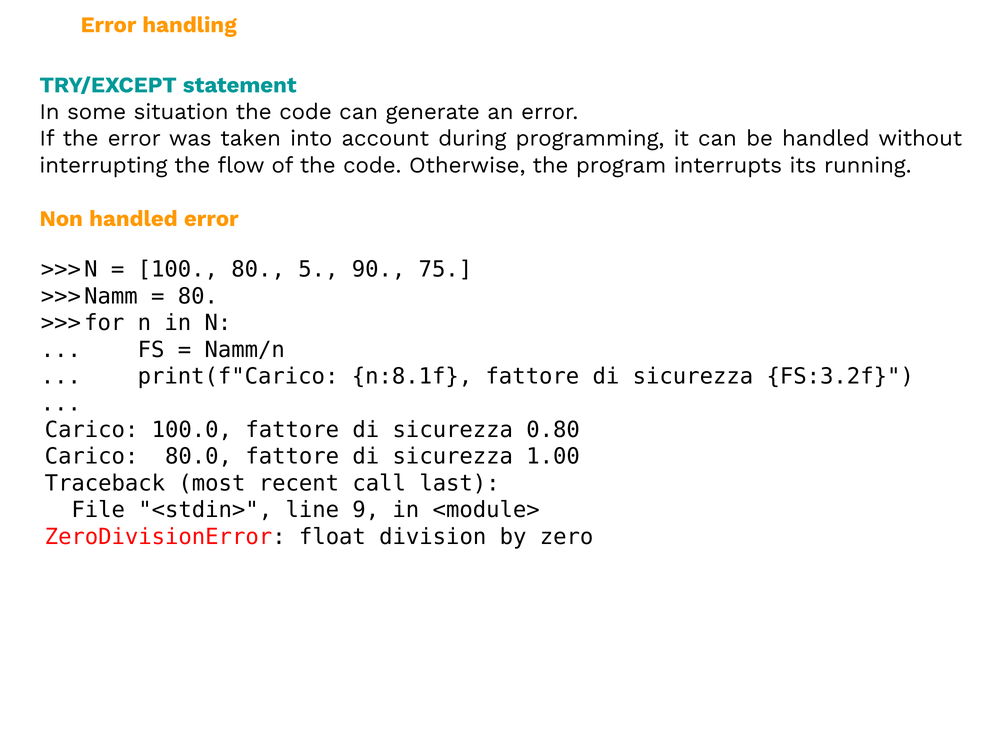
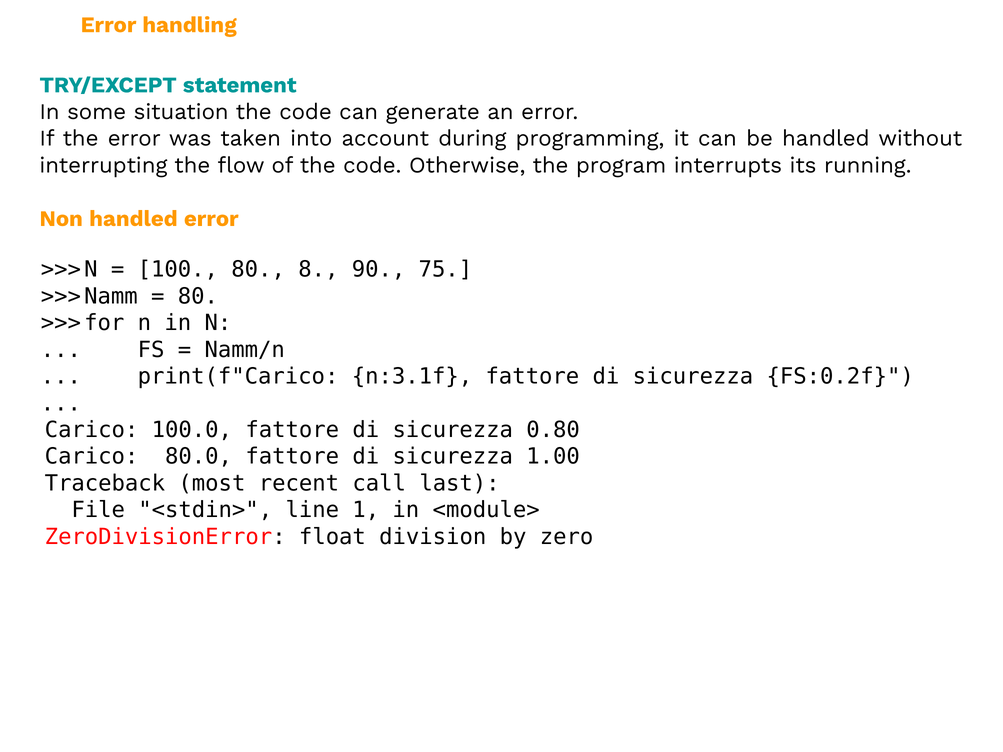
5: 5 -> 8 (318, 270)
n:8.1f: n:8.1f -> n:3.1f (412, 377)
FS:3.2f: FS:3.2f -> FS:0.2f (840, 377)
9: 9 -> 1 (366, 510)
